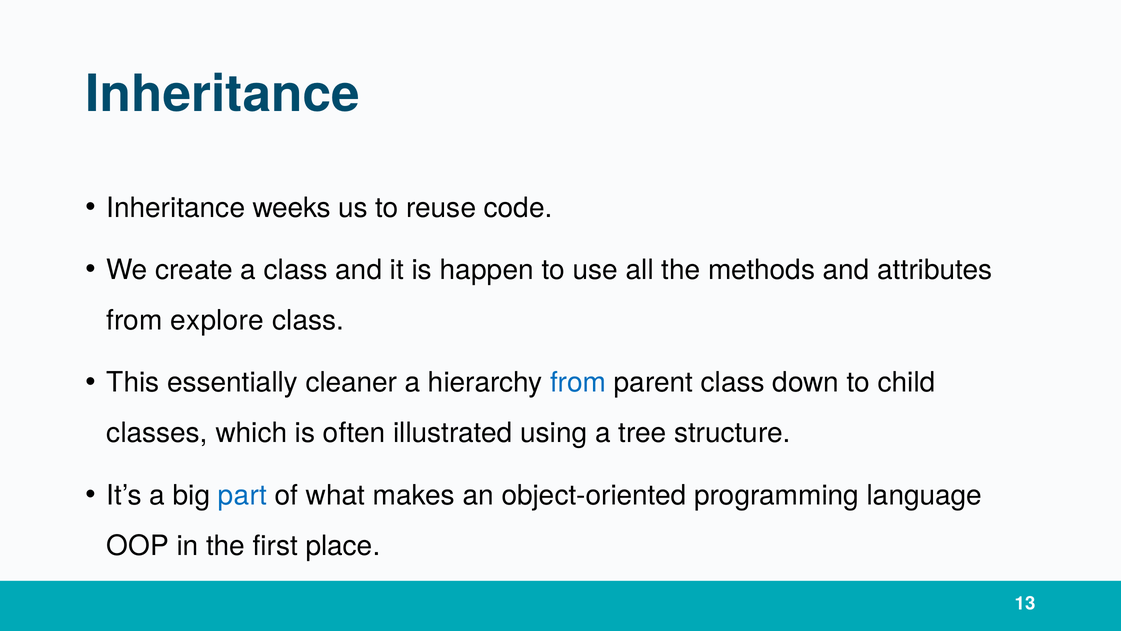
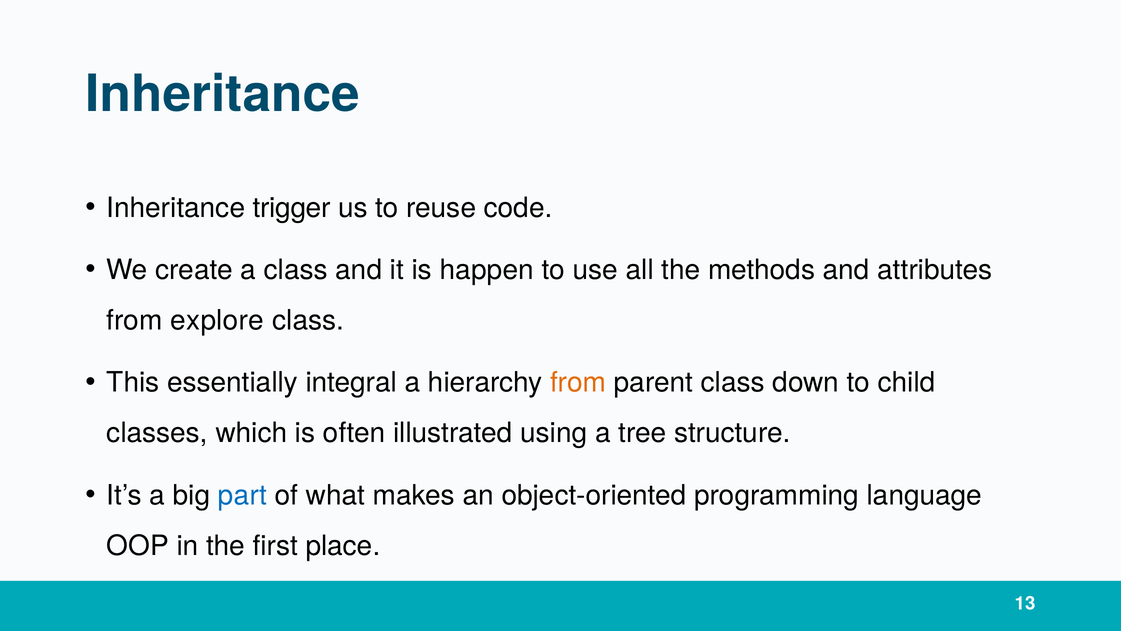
weeks: weeks -> trigger (292, 208)
cleaner: cleaner -> integral (351, 382)
from colour: blue -> orange (578, 382)
